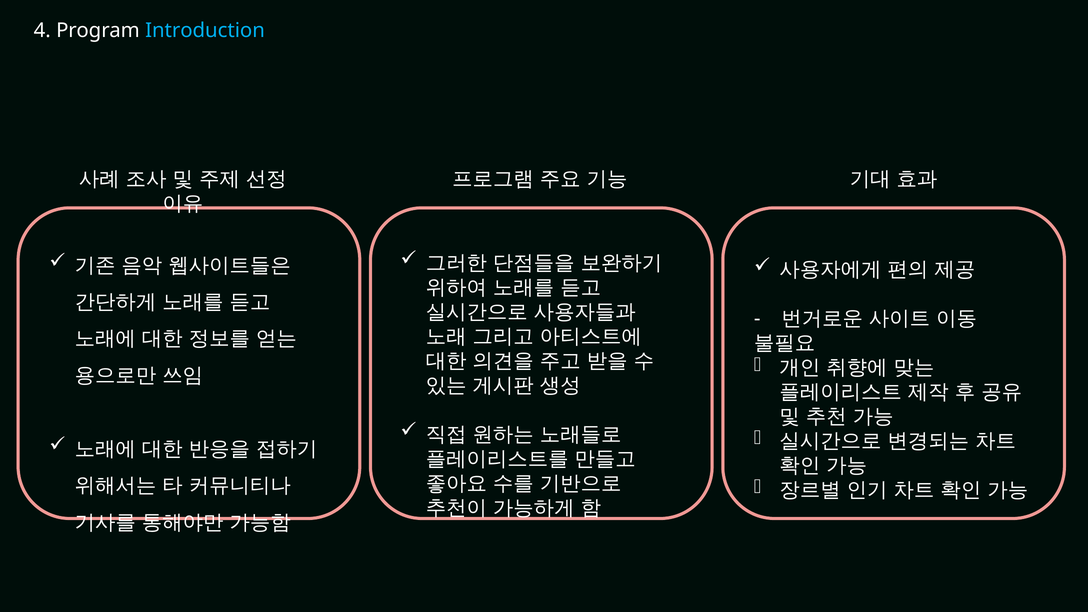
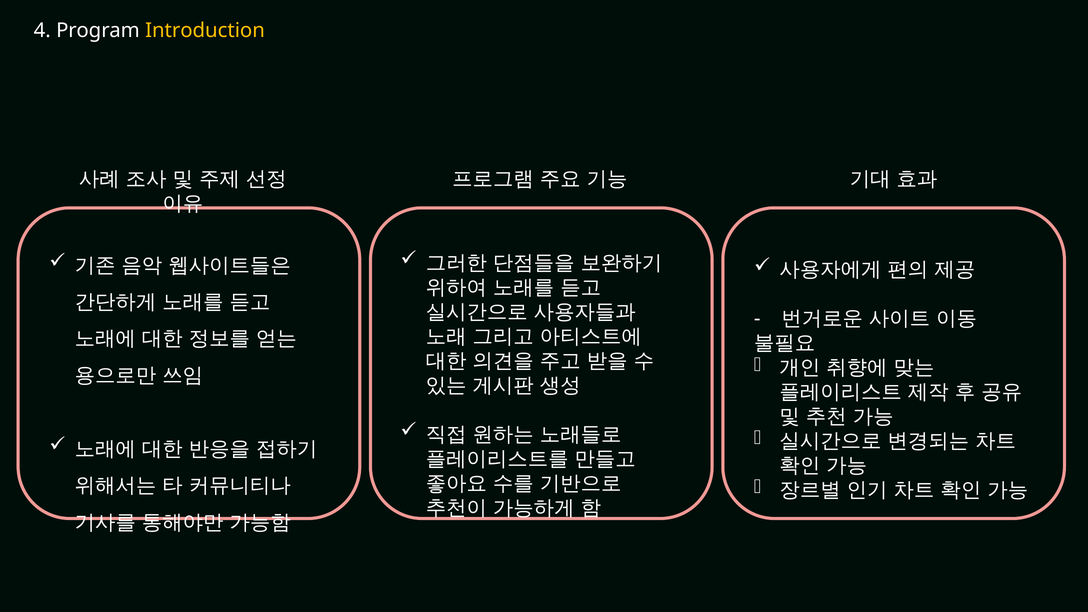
Introduction colour: light blue -> yellow (205, 31)
